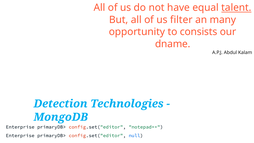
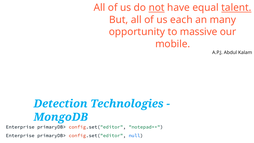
not underline: none -> present (157, 8)
filter: filter -> each (181, 20)
consists: consists -> massive (199, 32)
dname: dname -> mobile (173, 44)
